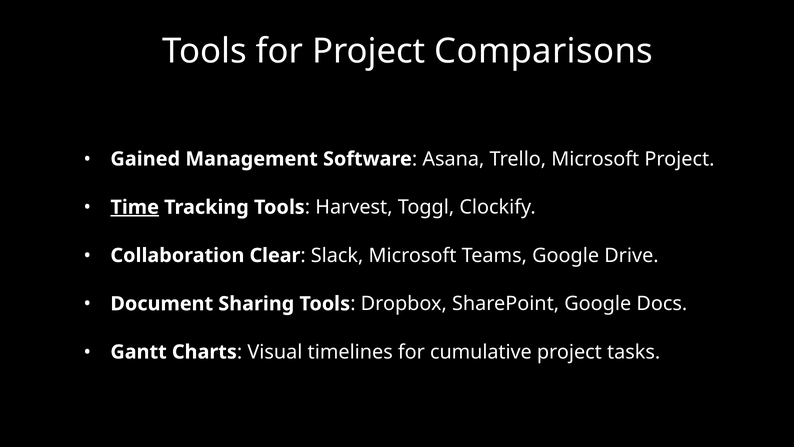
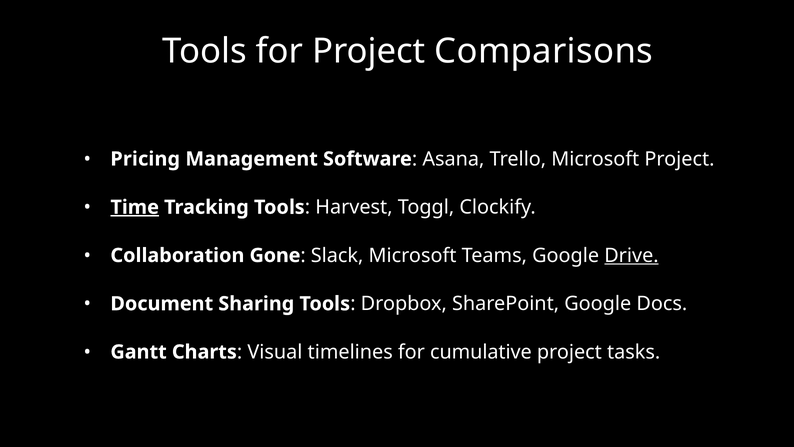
Gained: Gained -> Pricing (145, 159)
Clear: Clear -> Gone (275, 255)
Drive underline: none -> present (631, 255)
